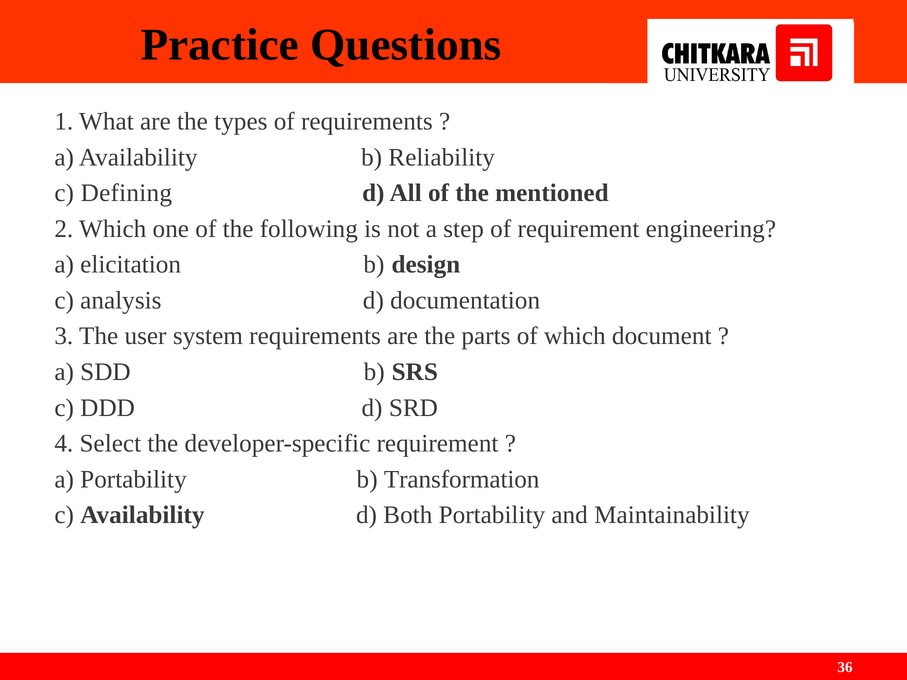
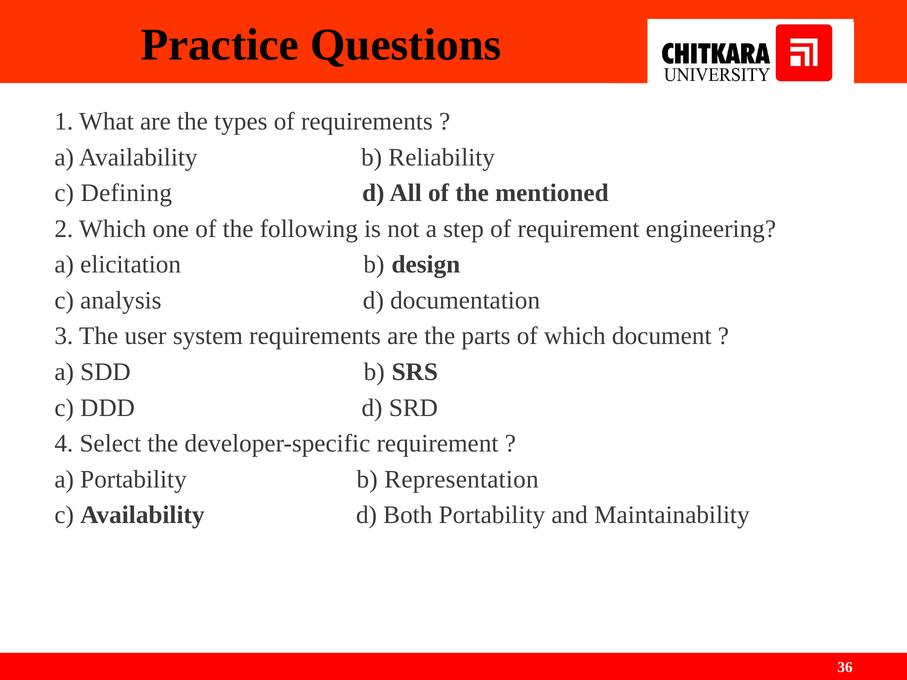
Transformation: Transformation -> Representation (461, 479)
